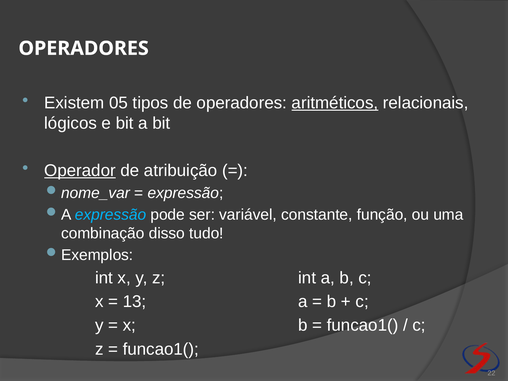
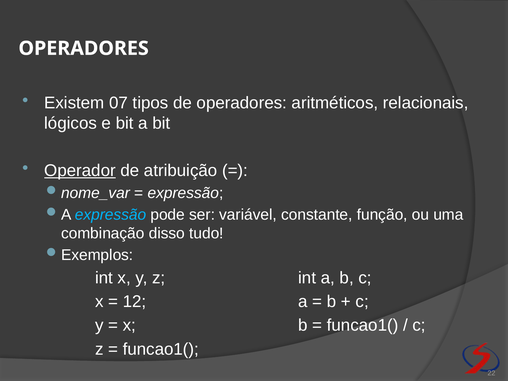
05: 05 -> 07 (119, 103)
aritméticos underline: present -> none (335, 103)
13: 13 -> 12 (134, 302)
